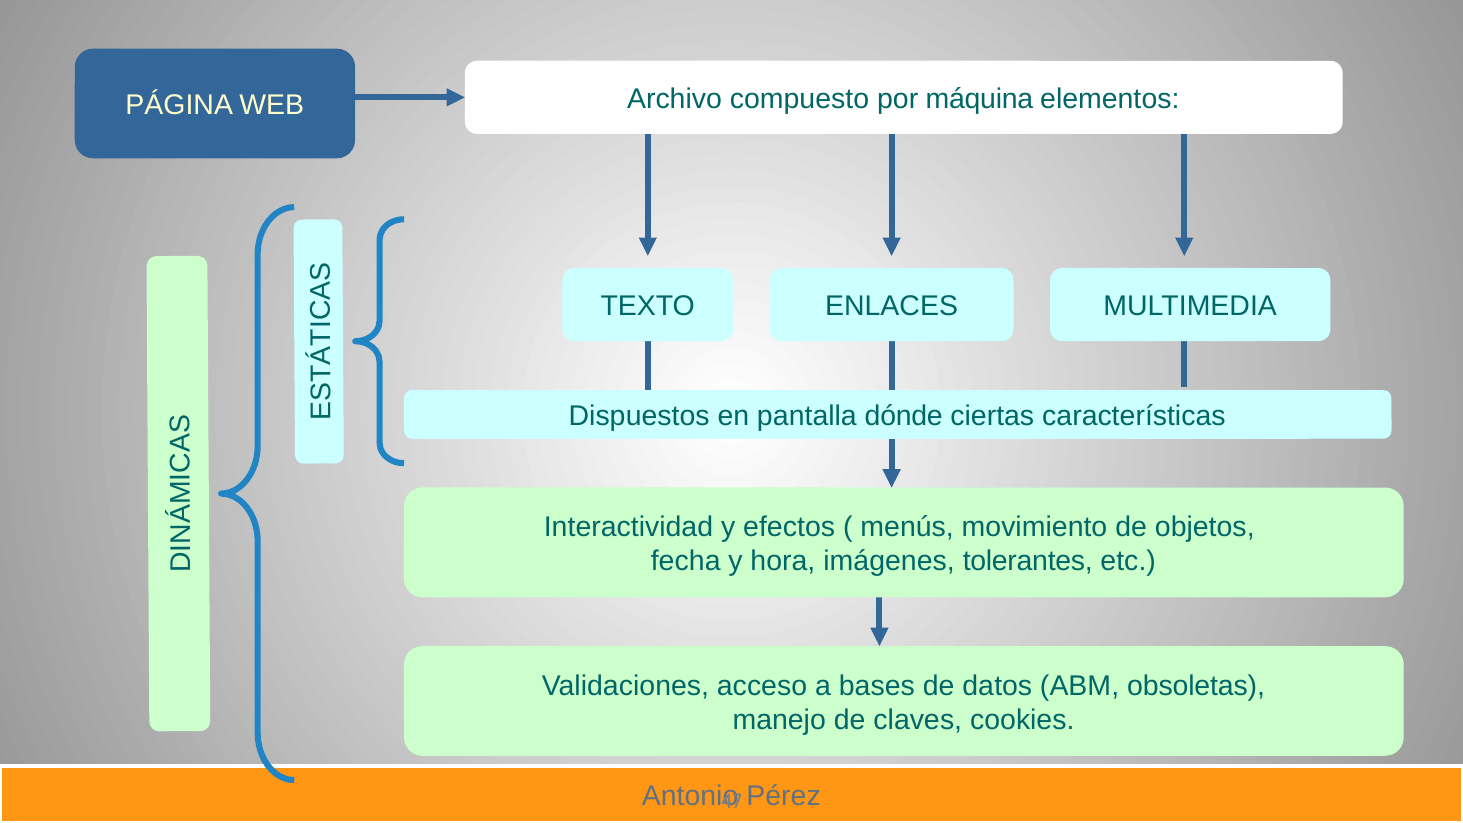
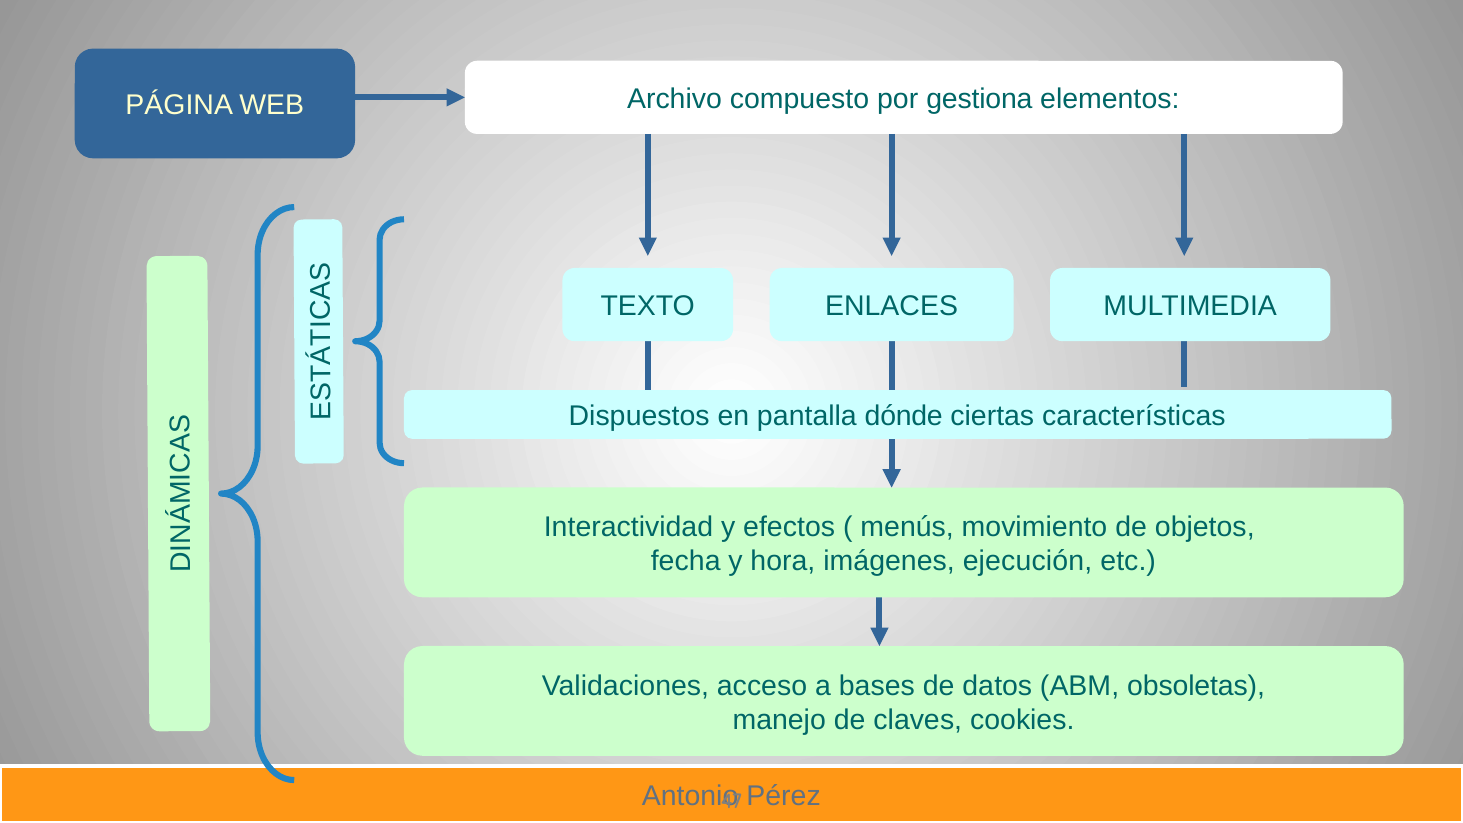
máquina: máquina -> gestiona (979, 99)
tolerantes: tolerantes -> ejecución (1028, 561)
